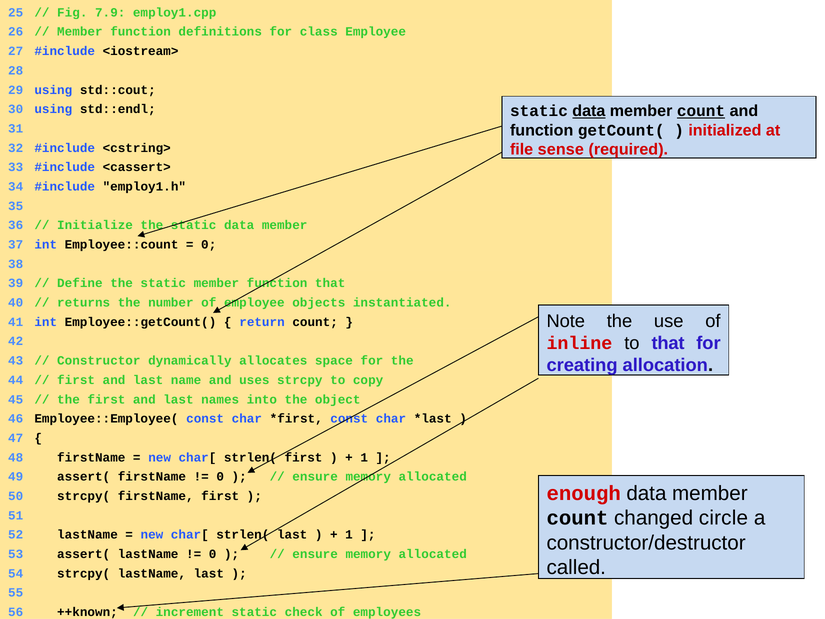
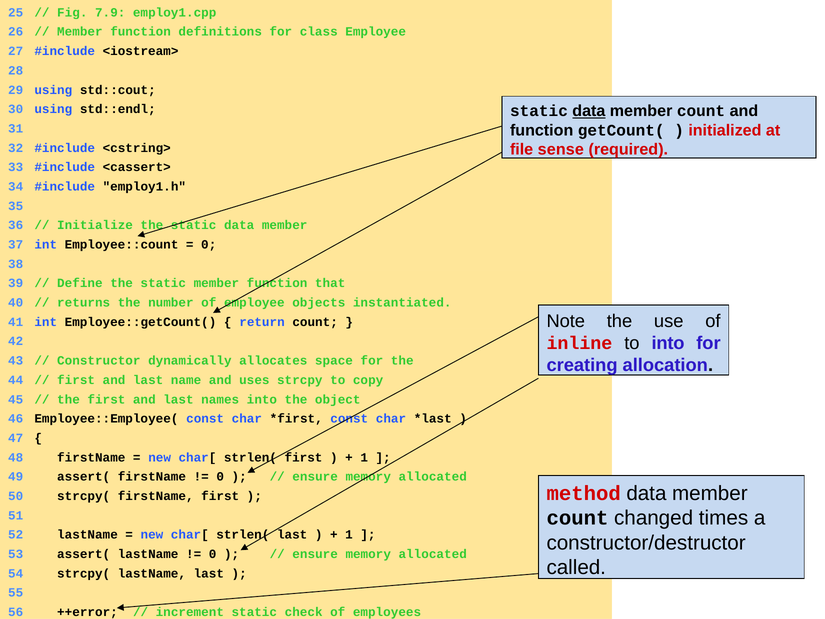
count underline: present -> none (701, 111)
to that: that -> into (668, 343)
enough: enough -> method (584, 493)
circle: circle -> times (724, 518)
++known: ++known -> ++error (87, 612)
